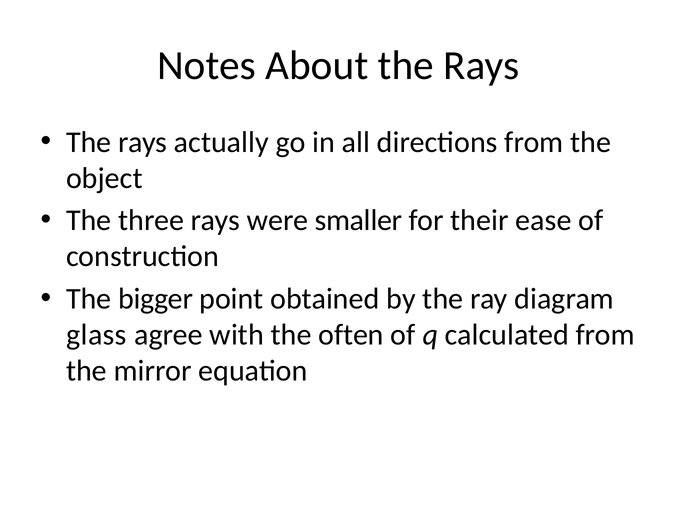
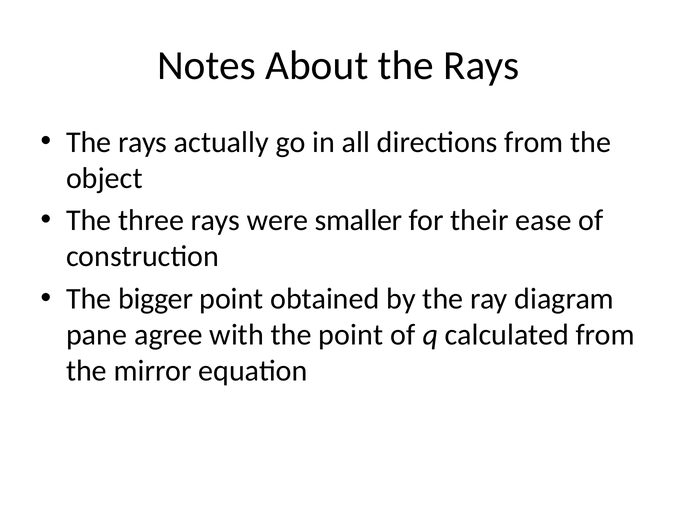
glass: glass -> pane (97, 335)
the often: often -> point (351, 335)
